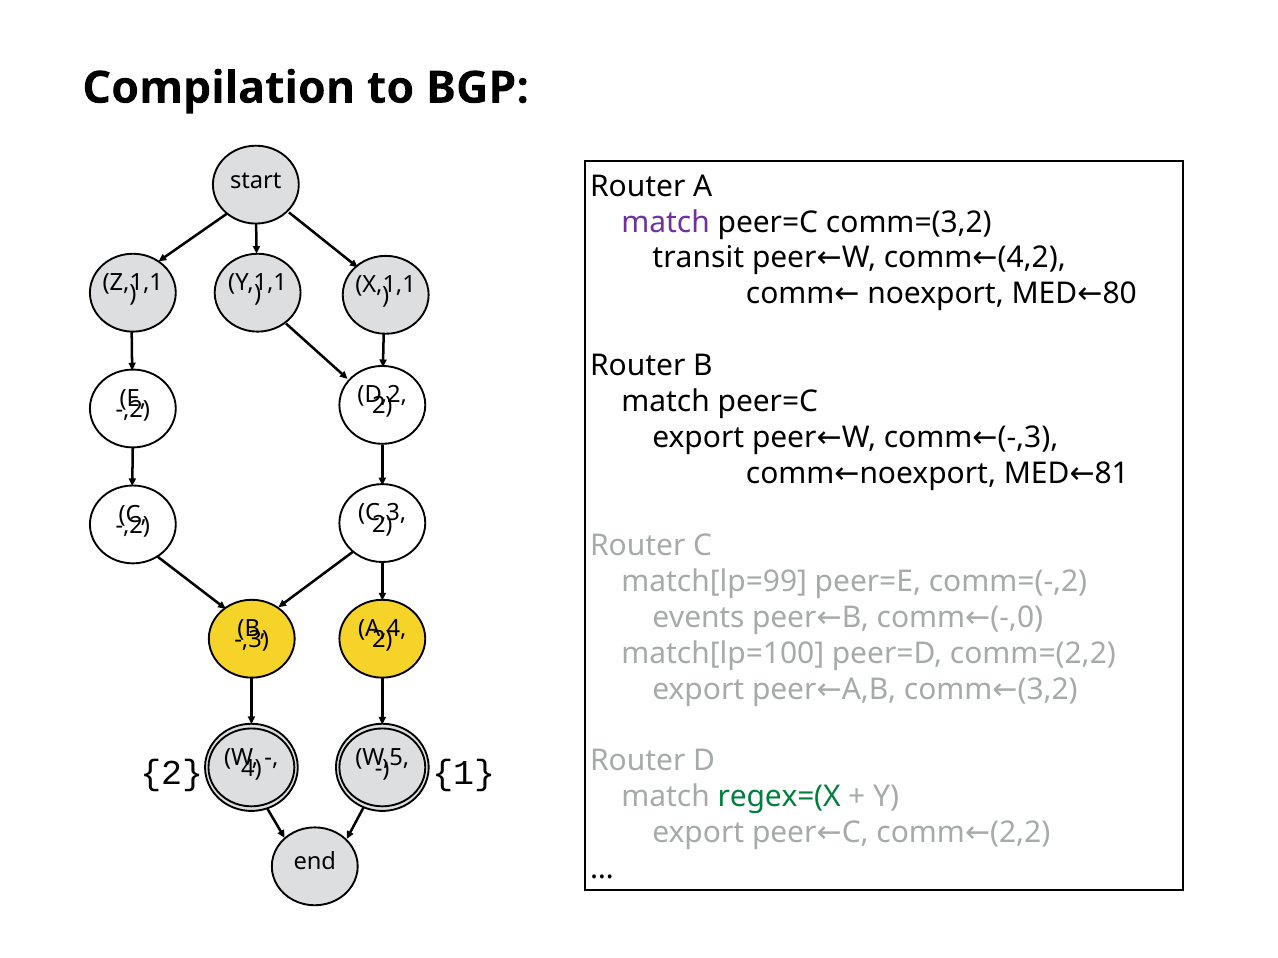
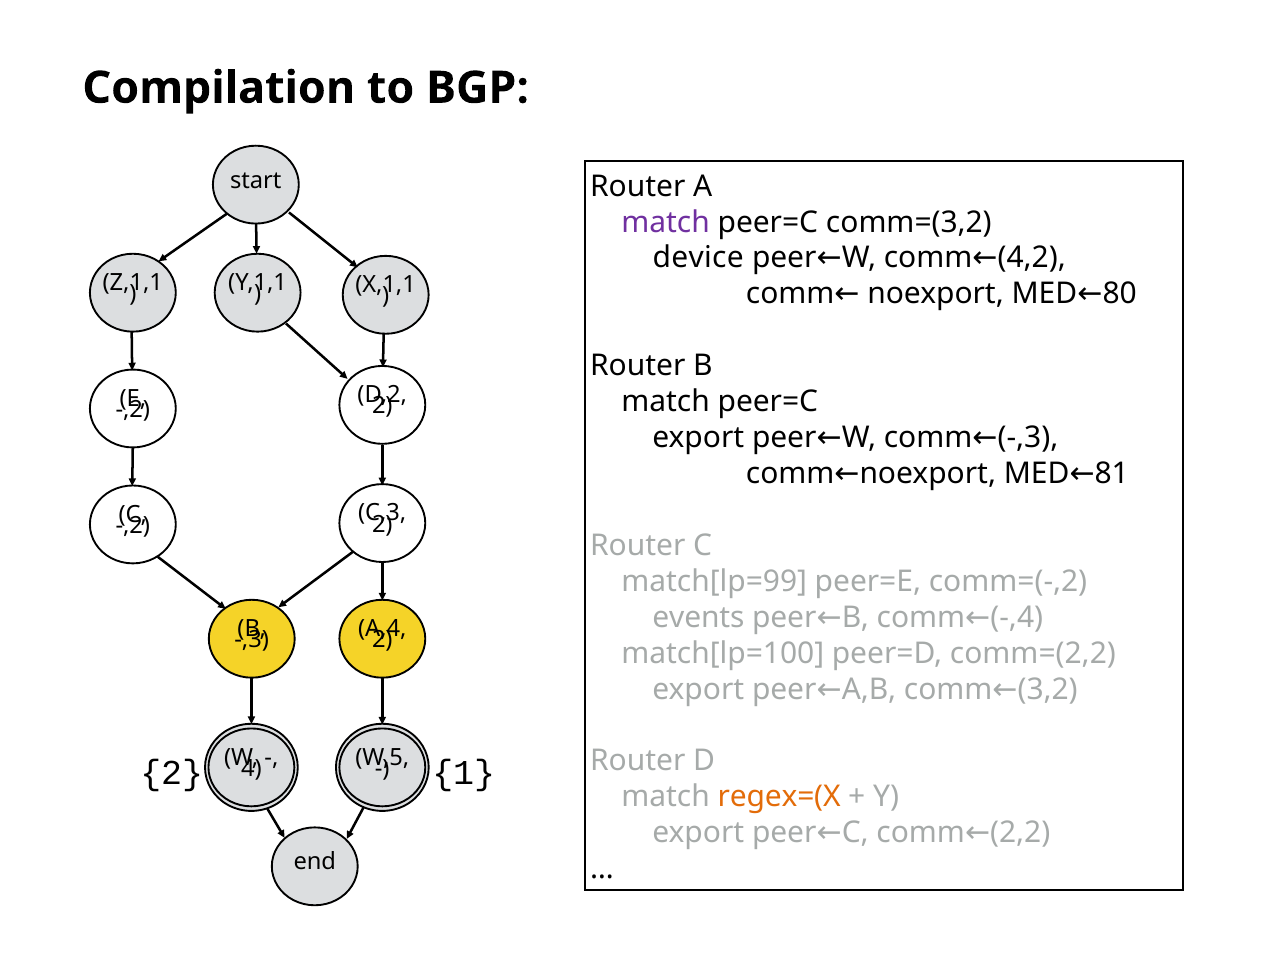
transit: transit -> device (698, 258)
-,0: -,0 -> -,4 (1017, 618)
regex=(X colour: green -> orange (779, 797)
